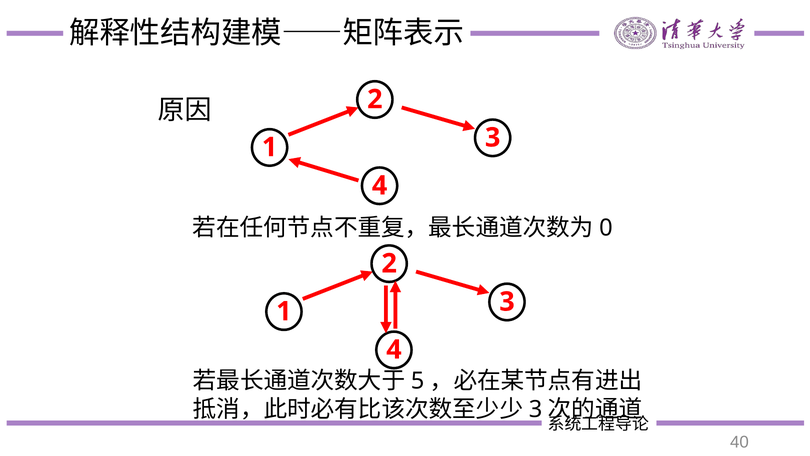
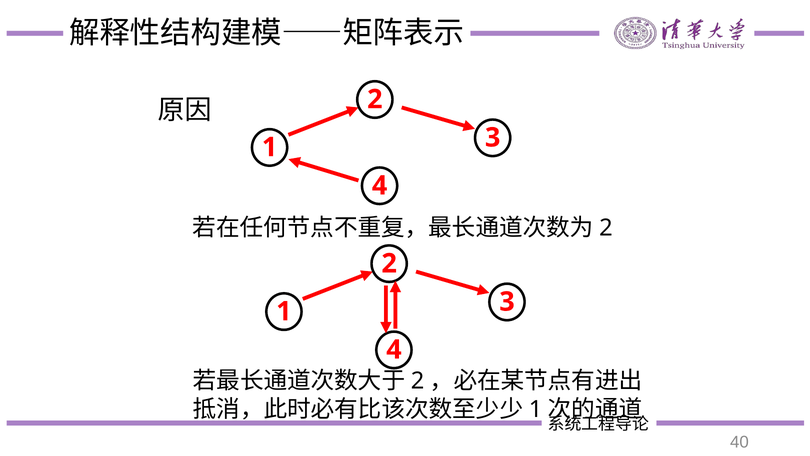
0: 0 -> 2 (606, 228)
5: 5 -> 2 (418, 381)
3: 3 -> 1 (536, 409)
